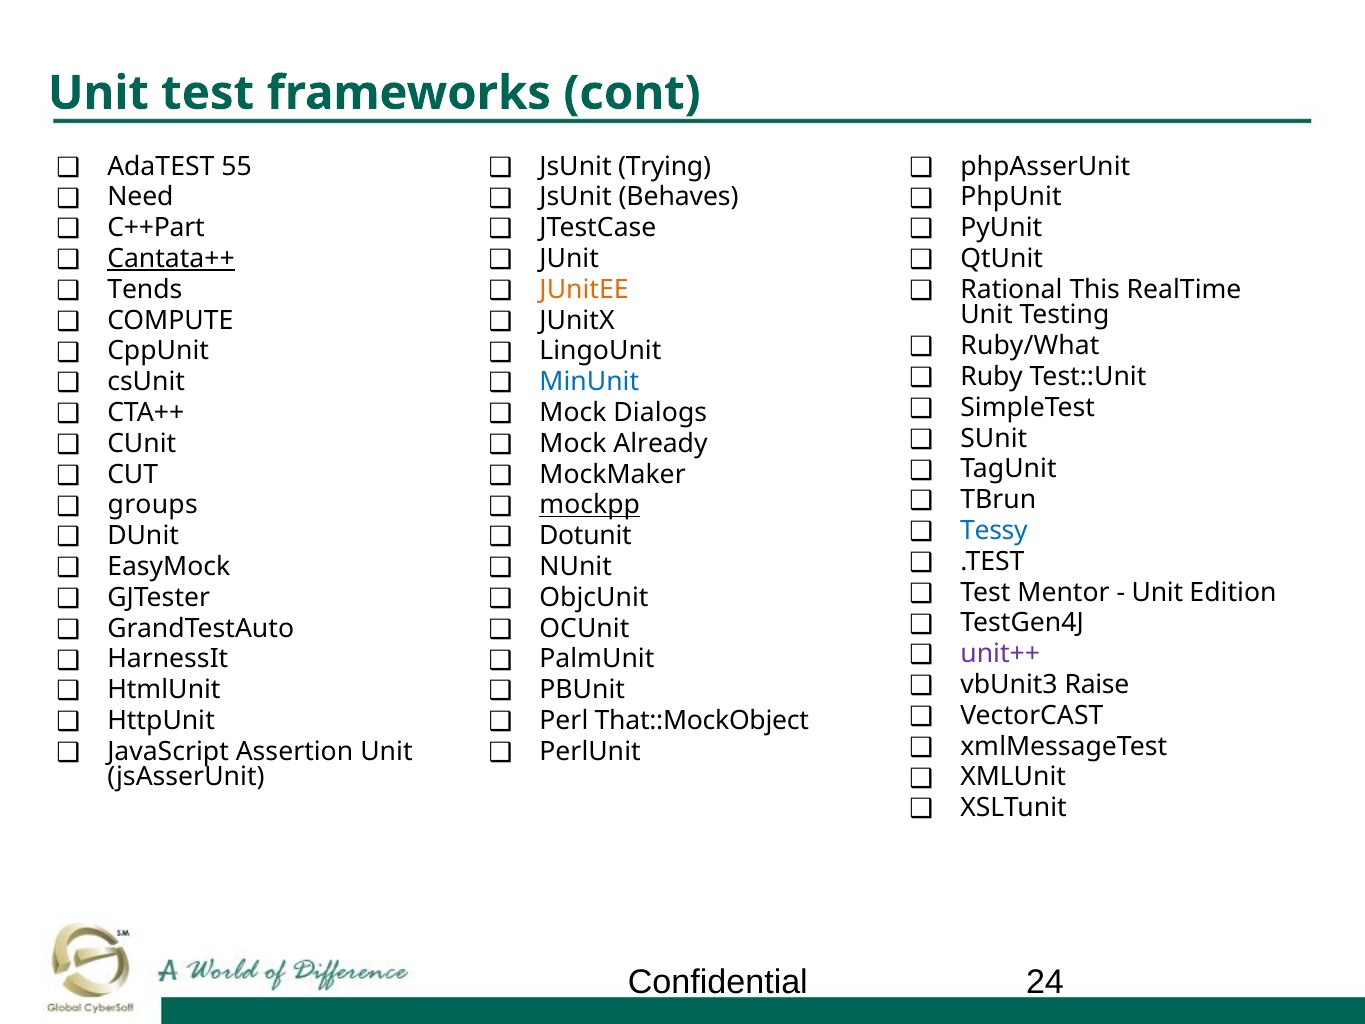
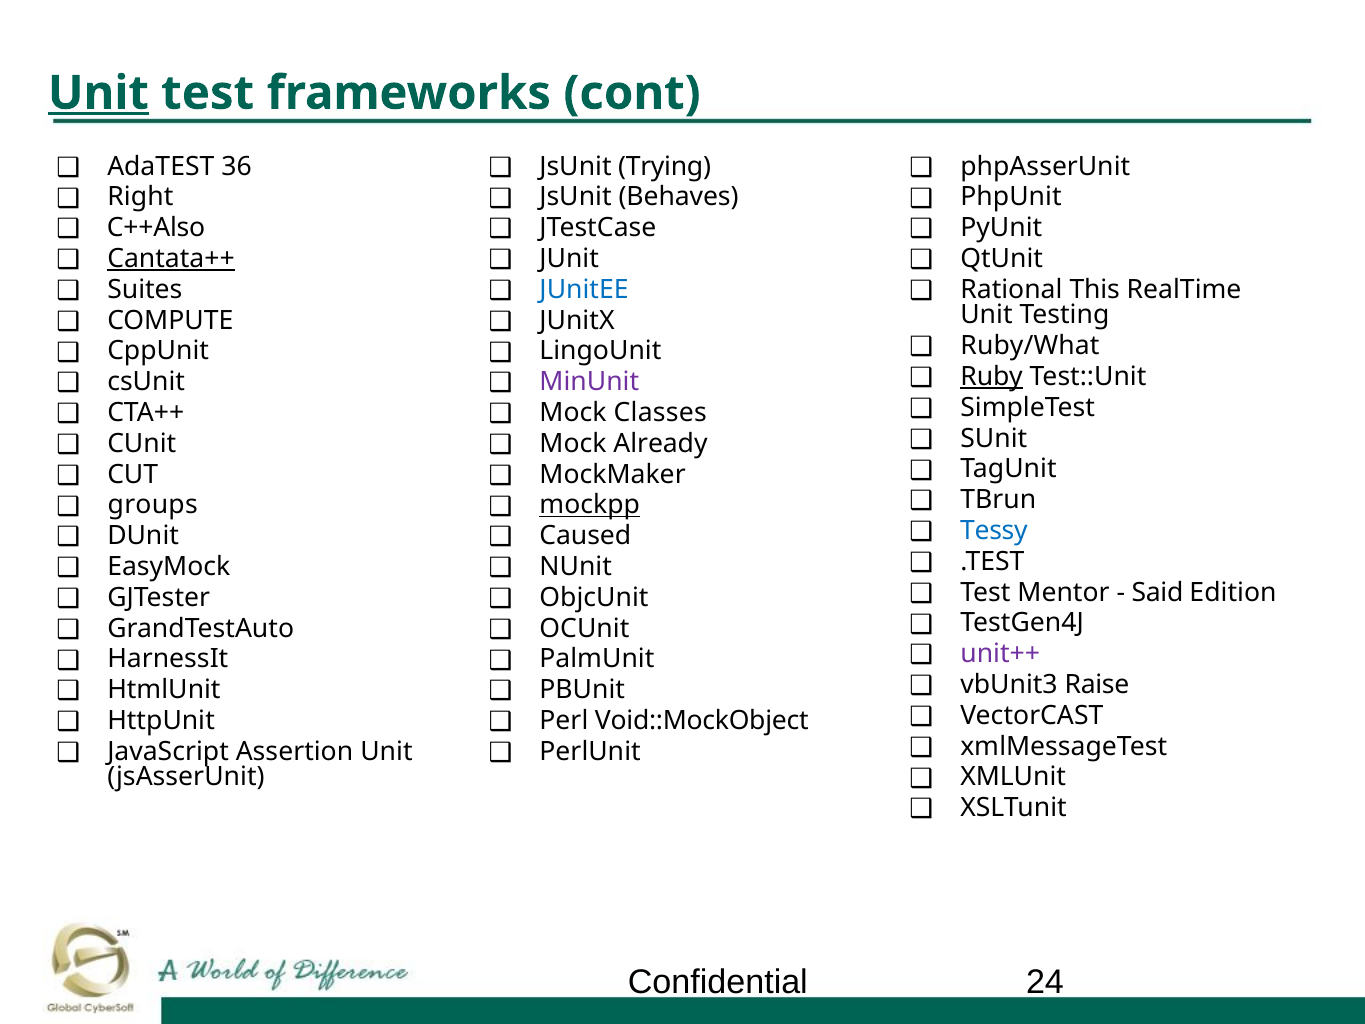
Unit underline: none -> present (98, 93)
55: 55 -> 36 (237, 166)
Need: Need -> Right (140, 197)
C++Part: C++Part -> C++Also (156, 228)
Tends: Tends -> Suites (145, 290)
JUnitEE colour: orange -> blue (584, 290)
Ruby underline: none -> present (992, 377)
MinUnit colour: blue -> purple (589, 382)
Dialogs: Dialogs -> Classes (660, 413)
Dotunit: Dotunit -> Caused (585, 536)
Unit: Unit -> Said (1157, 592)
That::MockObject: That::MockObject -> Void::MockObject (702, 721)
